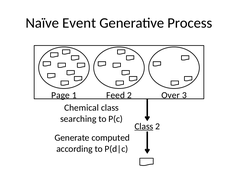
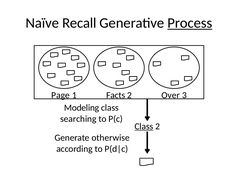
Event: Event -> Recall (79, 23)
Process underline: none -> present (190, 23)
Feed: Feed -> Facts (116, 95)
Chemical: Chemical -> Modeling (82, 108)
computed: computed -> otherwise (111, 138)
